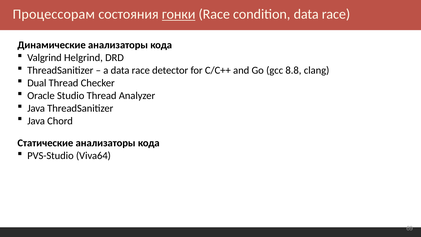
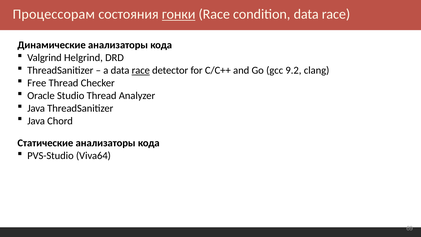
race underline: none -> present (141, 70)
8.8: 8.8 -> 9.2 (293, 70)
Dual: Dual -> Free (37, 83)
